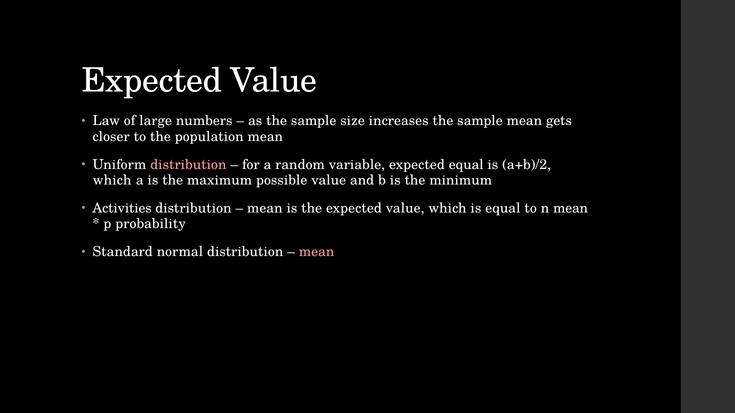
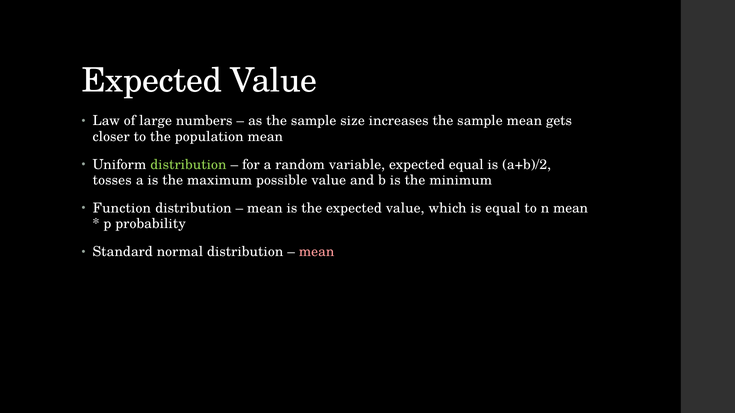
distribution colour: pink -> light green (188, 165)
which: which -> tosses (112, 180)
Activities: Activities -> Function (122, 208)
